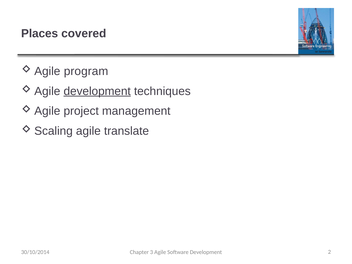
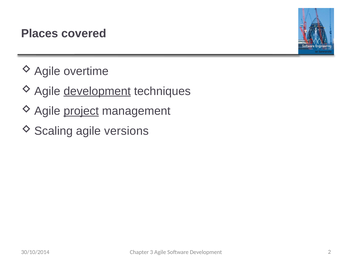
program: program -> overtime (86, 71)
project underline: none -> present (81, 111)
translate: translate -> versions (126, 131)
